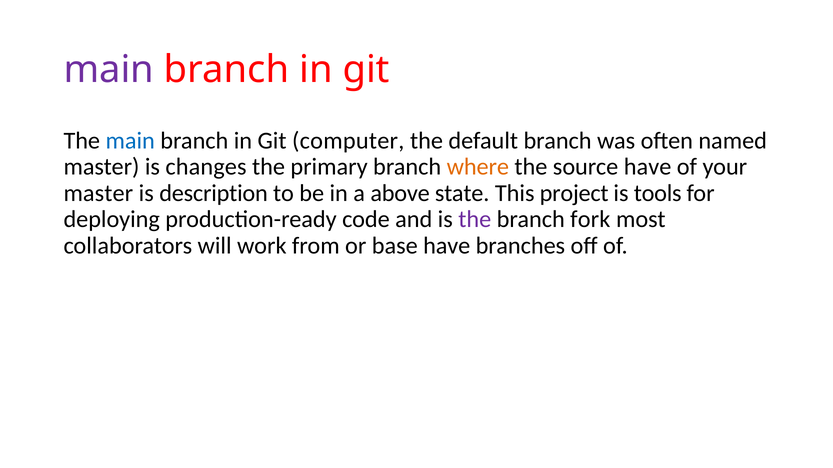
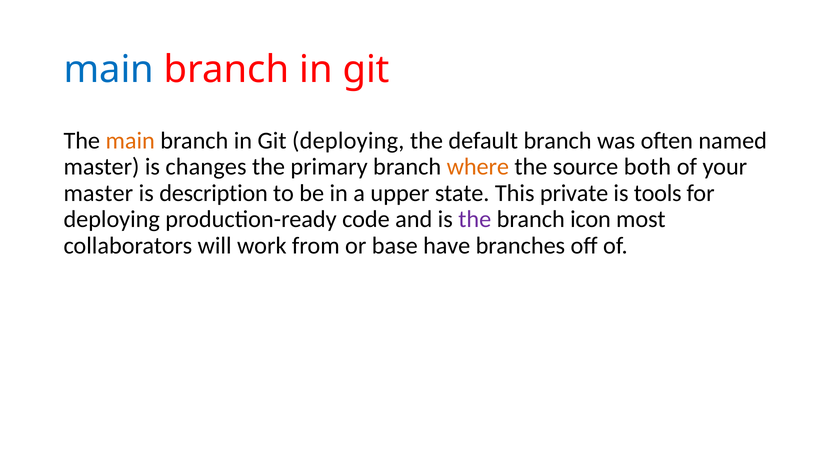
main colour: purple -> blue (109, 70)
main colour: blue -> orange (130, 141)
Git computer: computer -> deploying (348, 141)
source have: have -> both (647, 167)
above: above -> upper (400, 193)
project: project -> private (574, 193)
fork: fork -> icon (590, 220)
